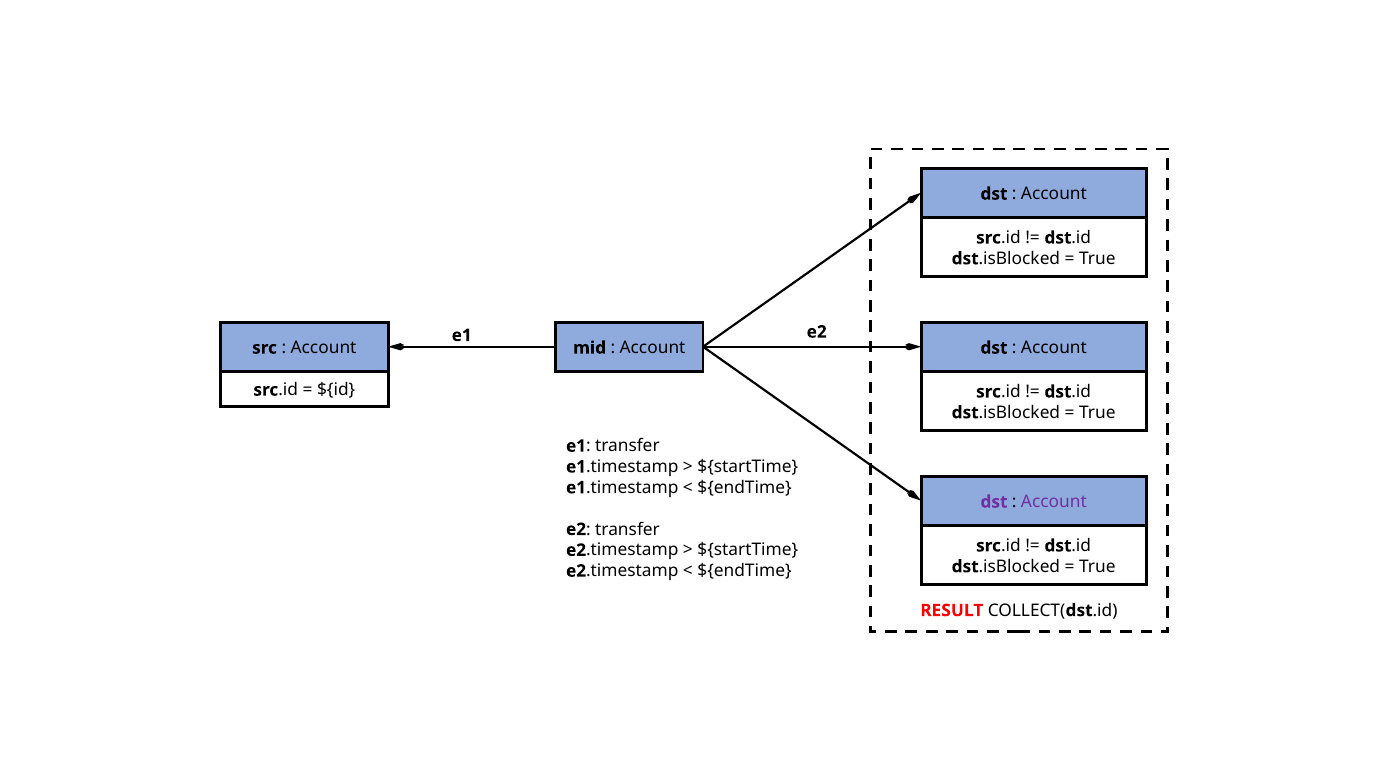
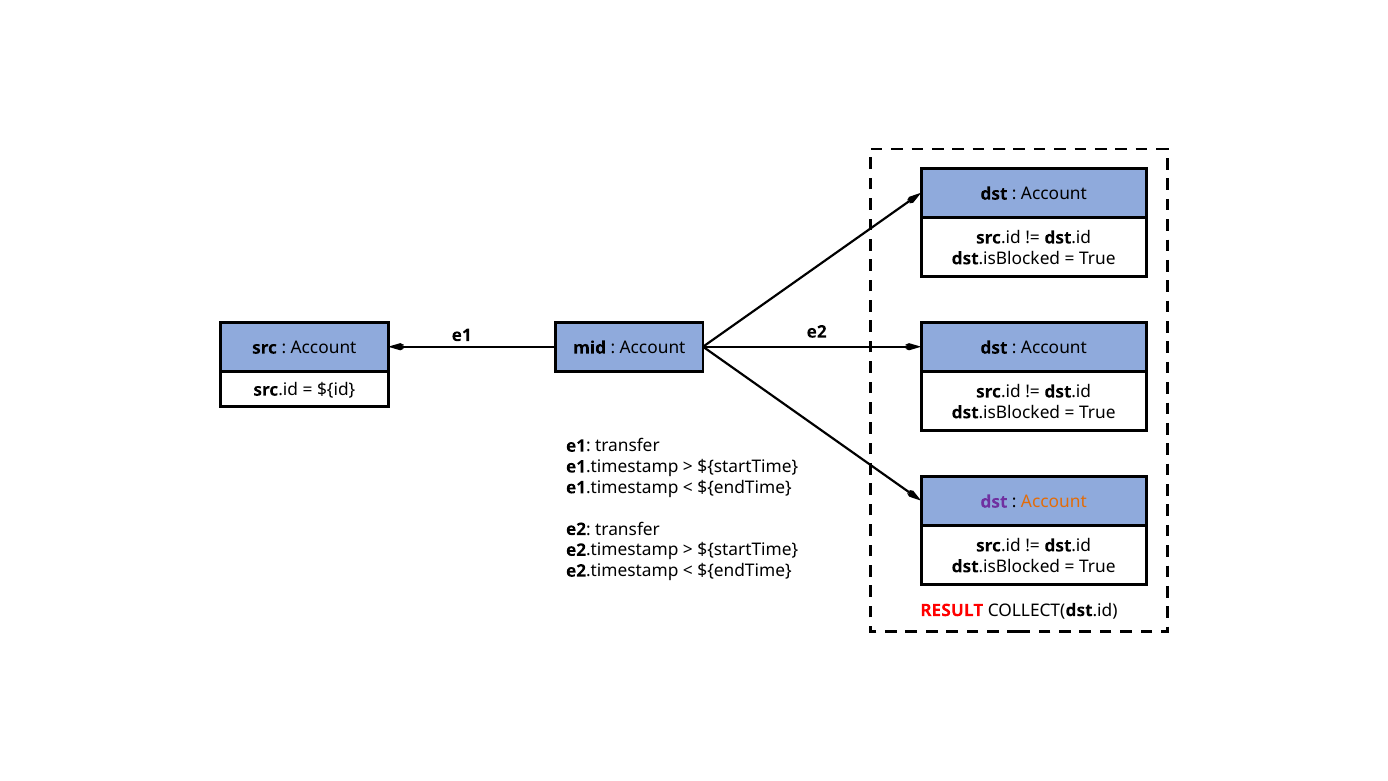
Account colour: purple -> orange (1054, 502)
